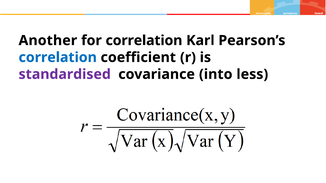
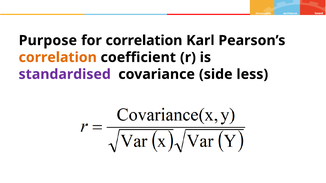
Another: Another -> Purpose (48, 41)
correlation colour: blue -> orange (58, 57)
into: into -> side (216, 74)
